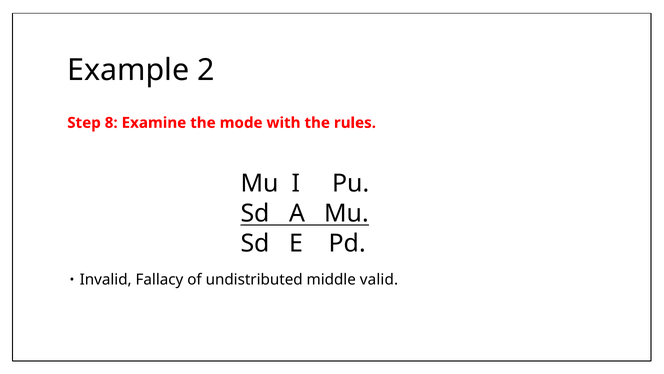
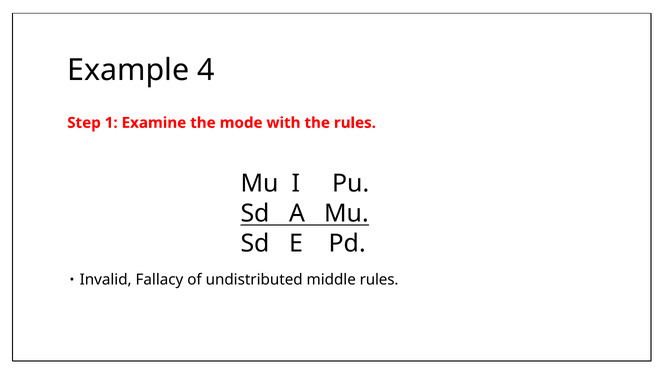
2: 2 -> 4 (206, 70)
8: 8 -> 1 (111, 123)
middle valid: valid -> rules (379, 279)
